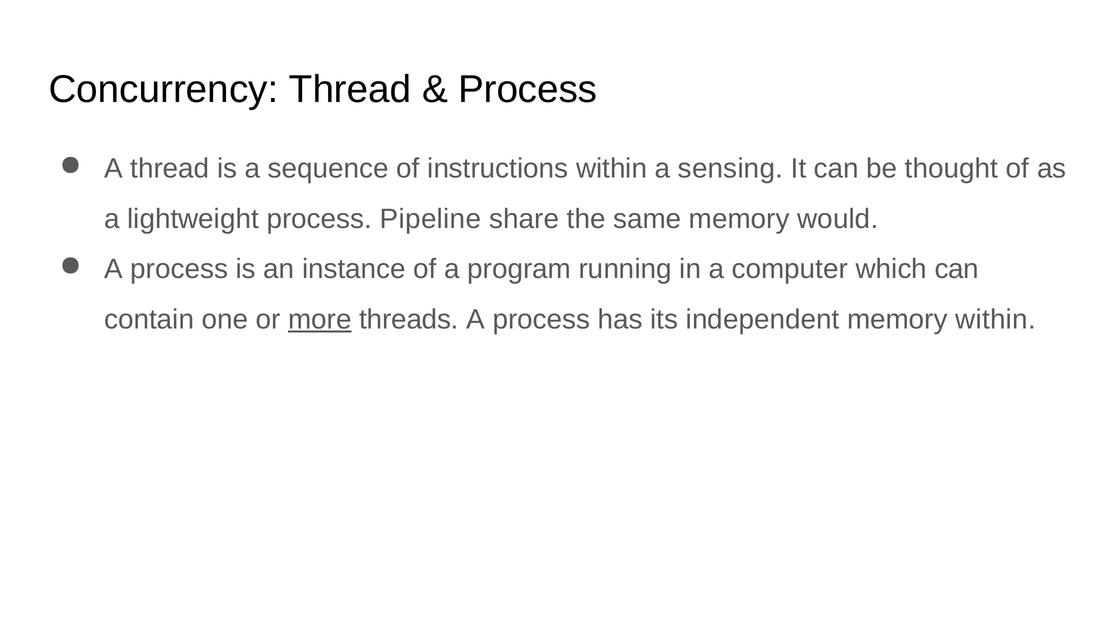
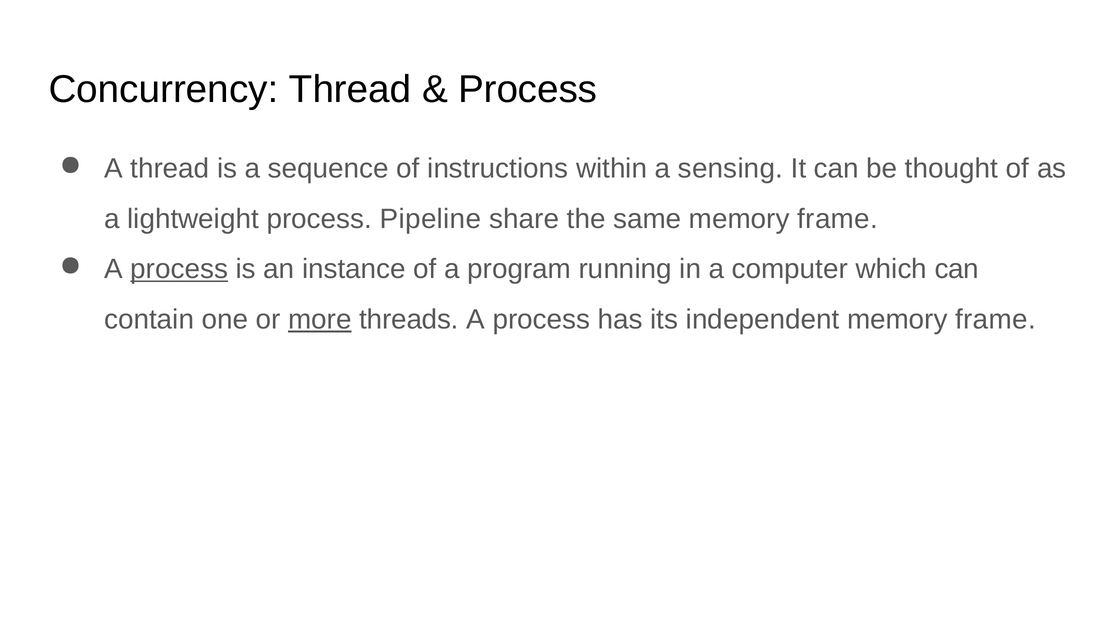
same memory would: would -> frame (838, 219)
process underline: none -> present (179, 269)
independent memory within: within -> frame (996, 319)
